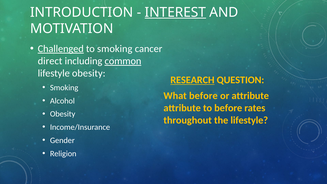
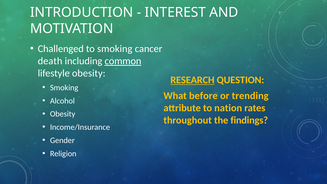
INTEREST underline: present -> none (175, 12)
Challenged underline: present -> none (61, 49)
direct: direct -> death (50, 61)
or attribute: attribute -> trending (250, 96)
to before: before -> nation (228, 108)
the lifestyle: lifestyle -> findings (249, 120)
